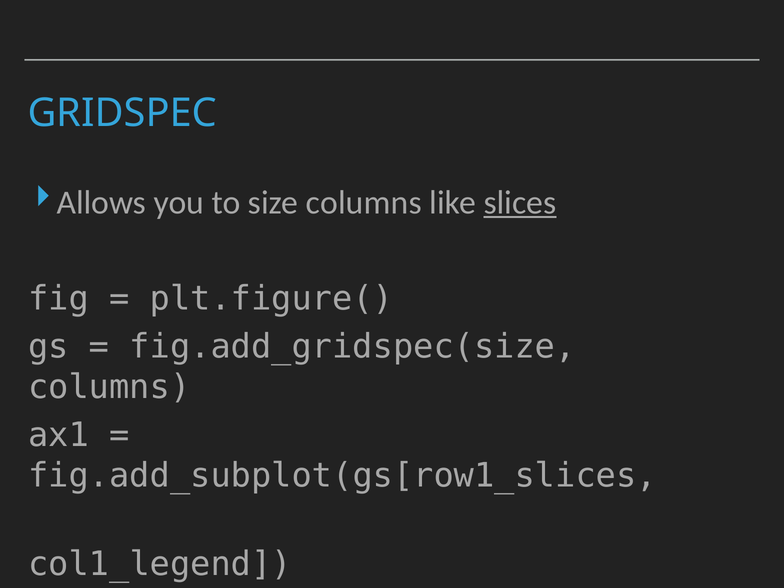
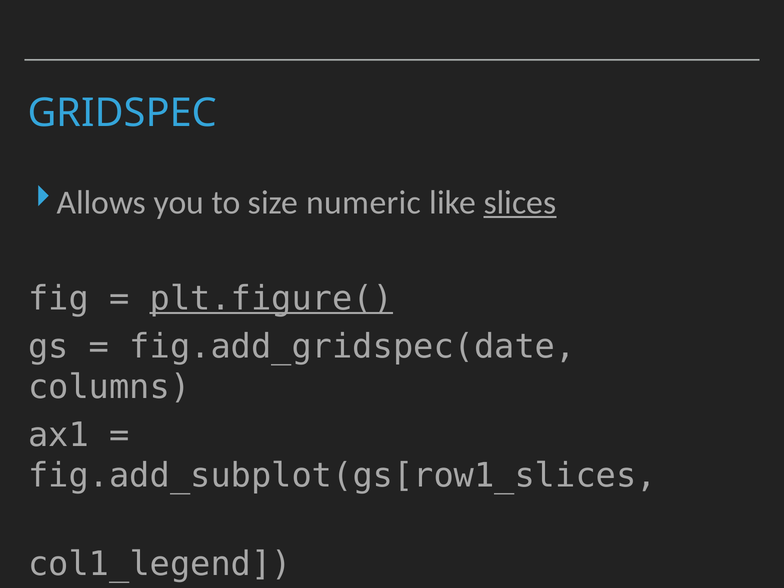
size columns: columns -> numeric (364, 202)
plt.figure( underline: none -> present (271, 299)
fig.add_gridspec(size: fig.add_gridspec(size -> fig.add_gridspec(date (352, 347)
